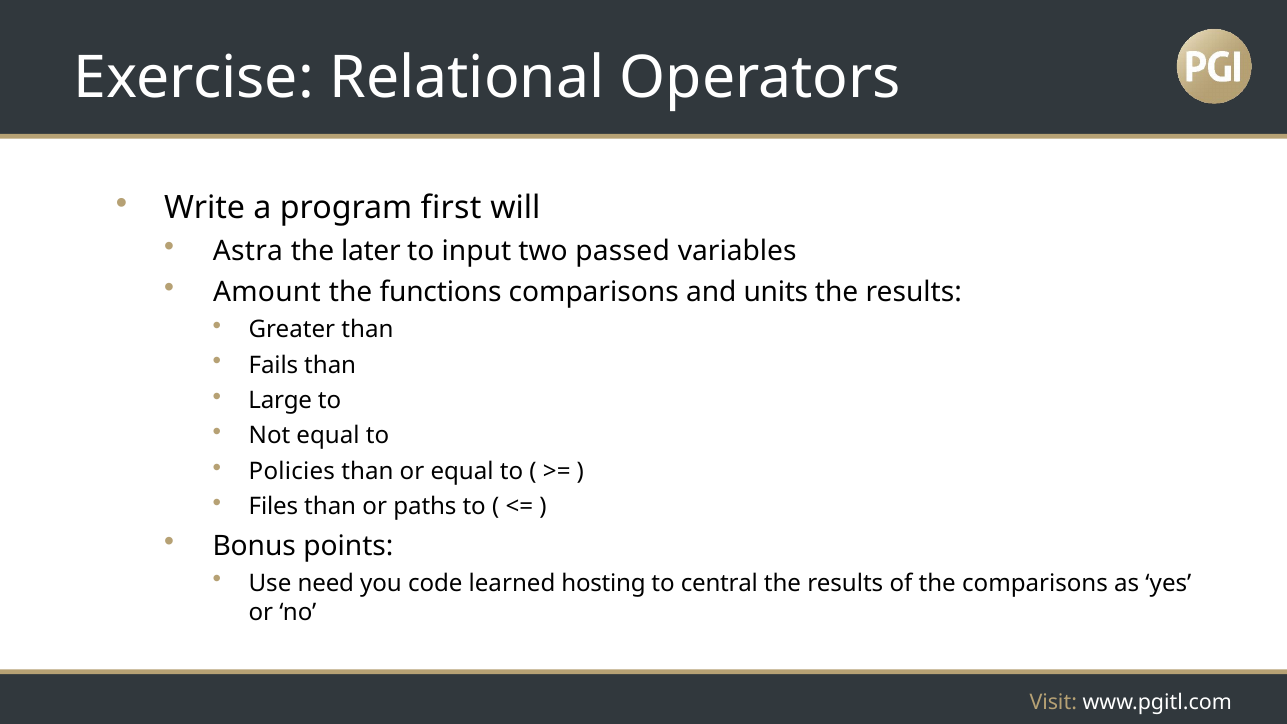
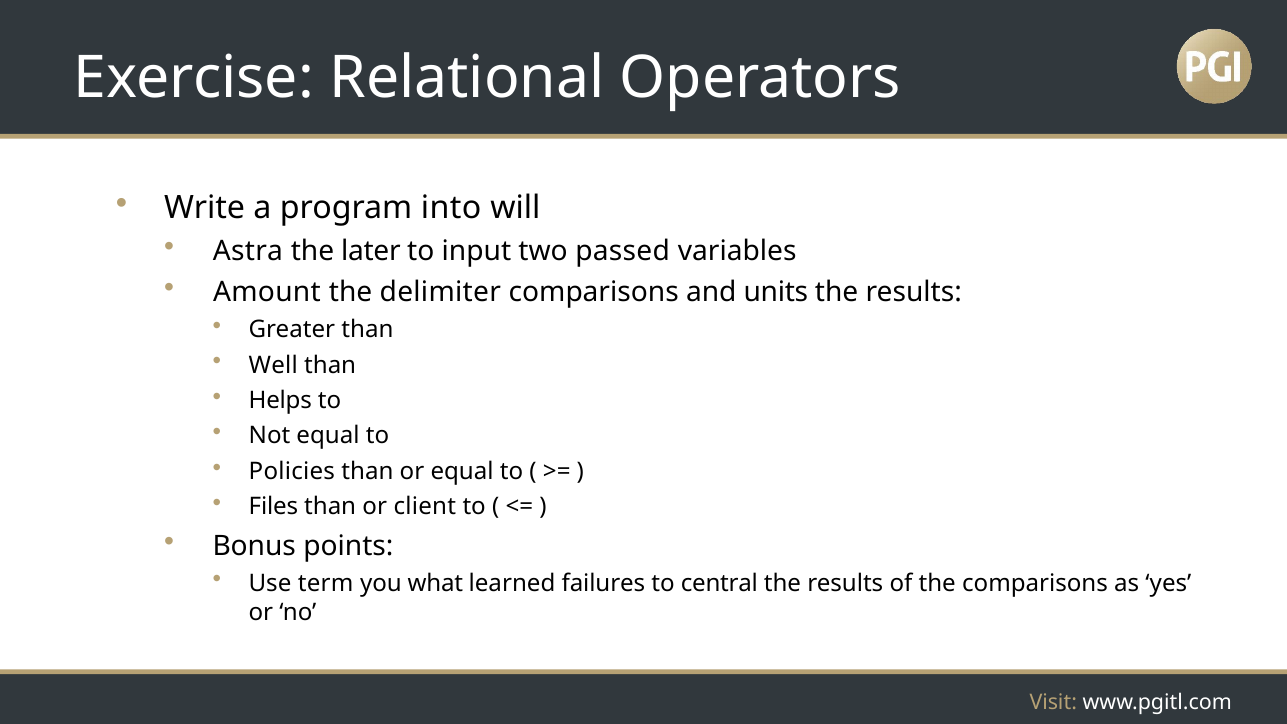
first: first -> into (451, 208)
functions: functions -> delimiter (440, 293)
Fails: Fails -> Well (273, 365)
Large: Large -> Helps (280, 401)
paths: paths -> client (425, 507)
need: need -> term (326, 583)
code: code -> what (435, 583)
hosting: hosting -> failures (603, 583)
